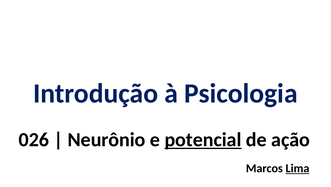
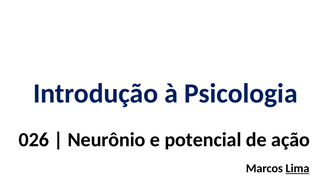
potencial underline: present -> none (203, 139)
